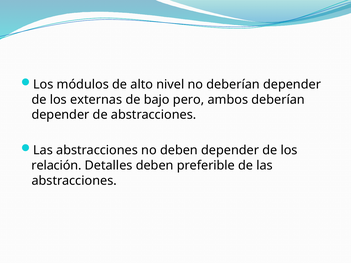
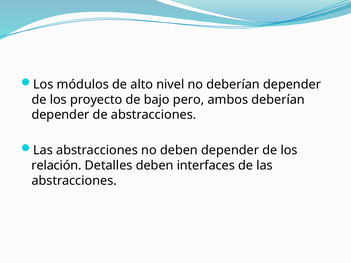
externas: externas -> proyecto (96, 100)
preferible: preferible -> interfaces (206, 166)
